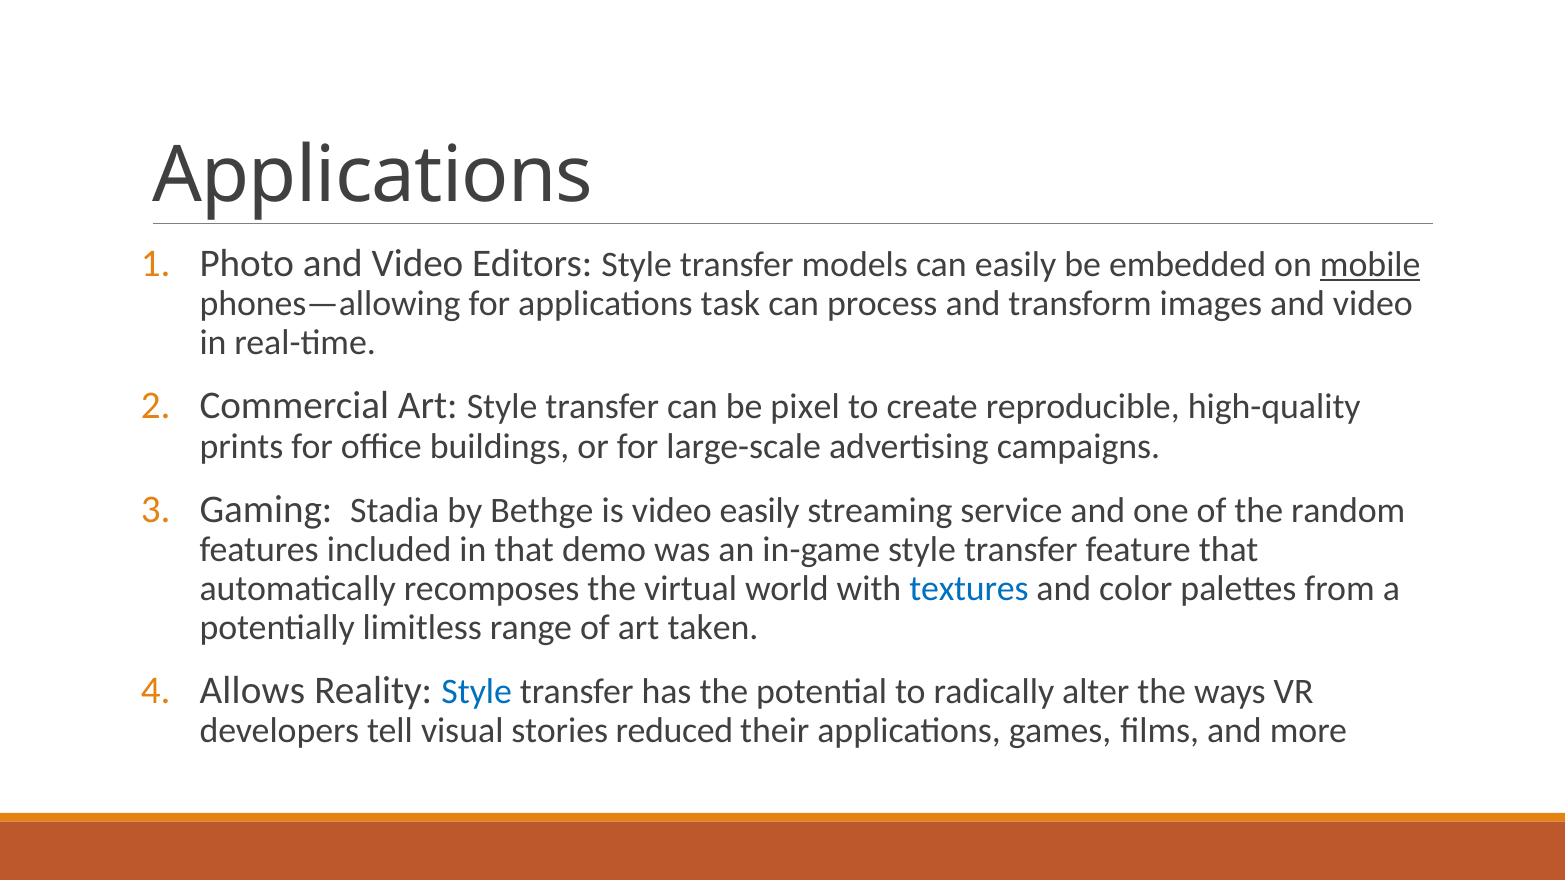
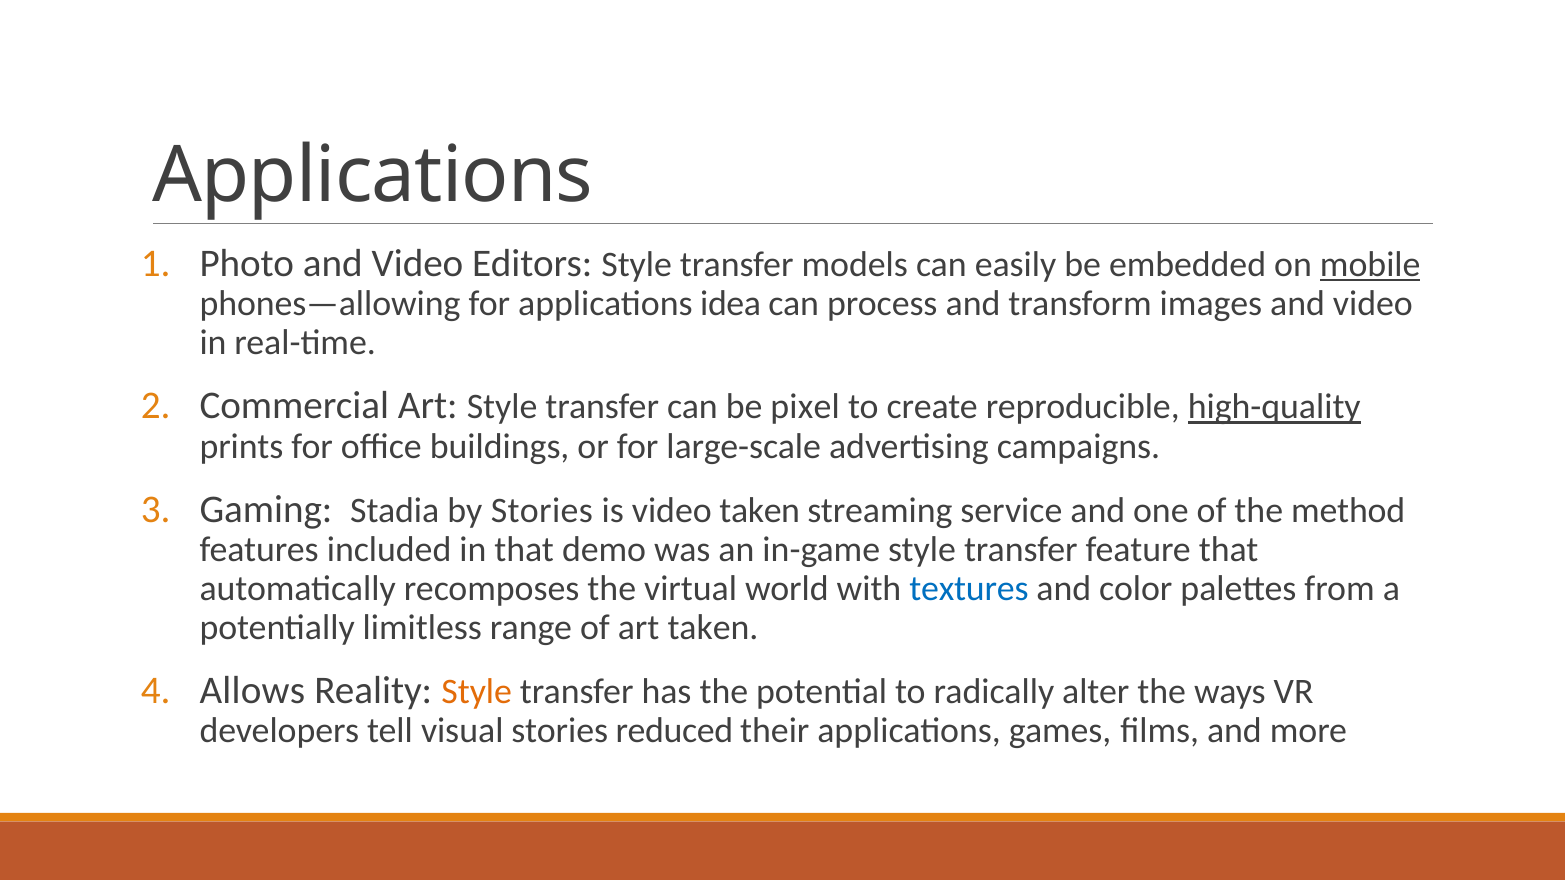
task: task -> idea (731, 304)
high-quality underline: none -> present (1274, 407)
by Bethge: Bethge -> Stories (542, 511)
video easily: easily -> taken (760, 511)
random: random -> method (1348, 511)
Style colour: blue -> orange (477, 692)
